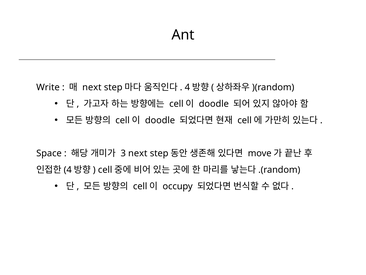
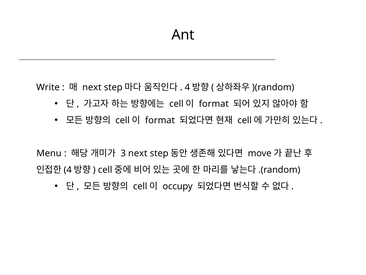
doodle: doodle -> format (214, 104)
doodle: doodle -> format (160, 120)
Space: Space -> Menu (49, 153)
